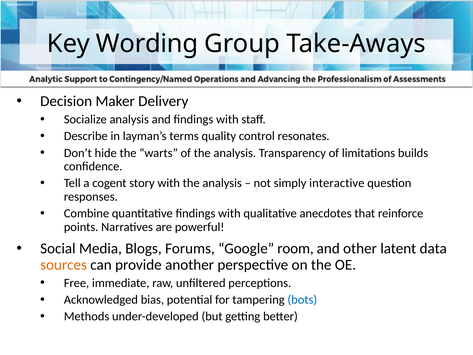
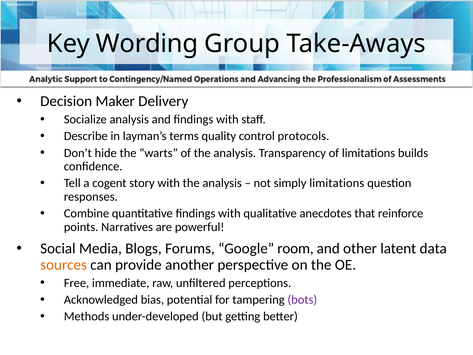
resonates: resonates -> protocols (303, 136)
simply interactive: interactive -> limitations (337, 183)
bots colour: blue -> purple (302, 299)
